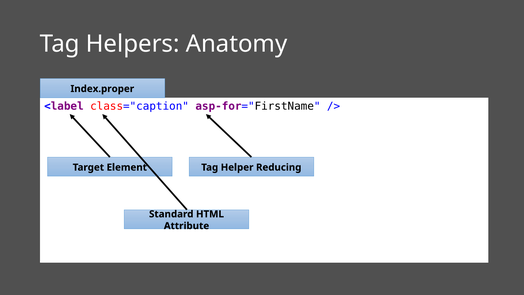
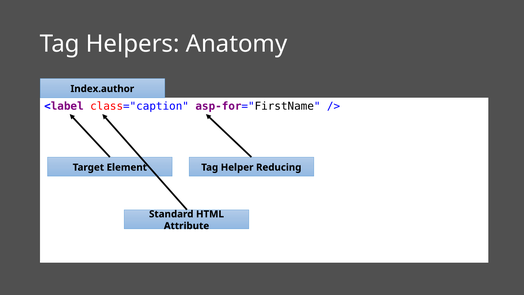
Index.proper: Index.proper -> Index.author (102, 89)
